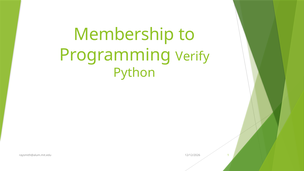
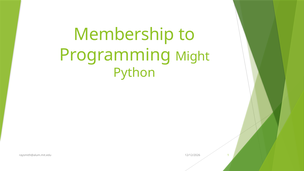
Verify: Verify -> Might (193, 57)
